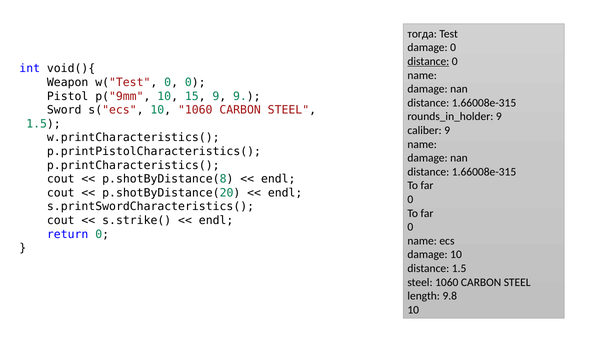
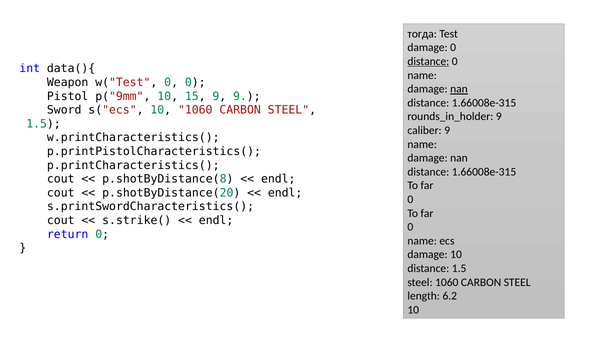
void(){: void(){ -> data(){ (71, 68)
nan underline: none -> present (459, 89)
9.8: 9.8 -> 6.2 (450, 295)
